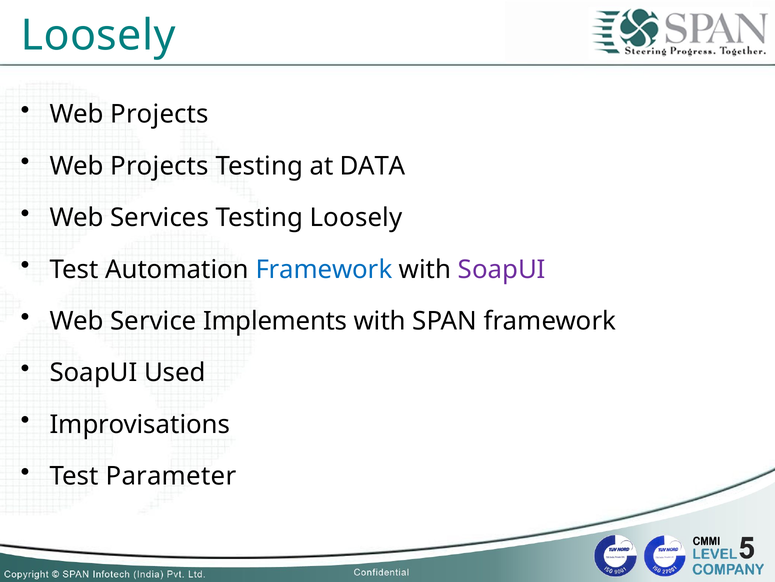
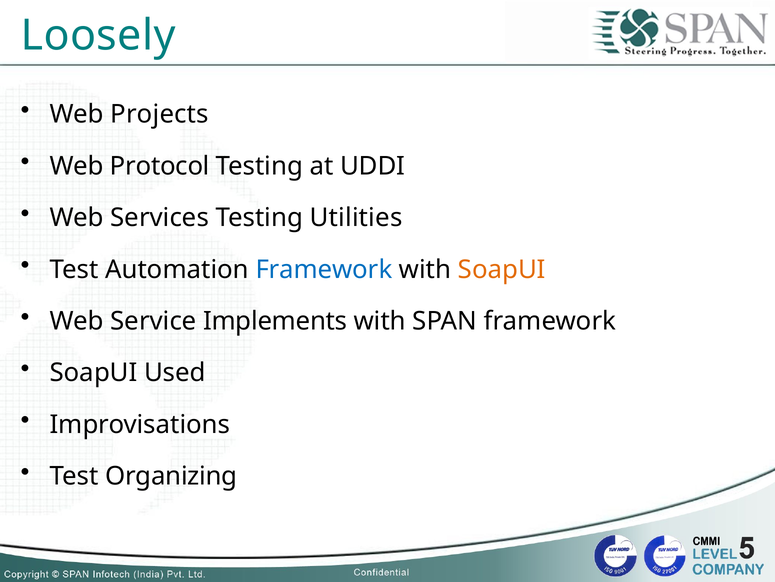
Projects: Projects -> Protocol (160, 166)
DATA: DATA -> UDDI (373, 166)
Testing Loosely: Loosely -> Utilities (356, 218)
SoapUI colour: purple -> orange (502, 269)
Parameter: Parameter -> Organizing (171, 476)
